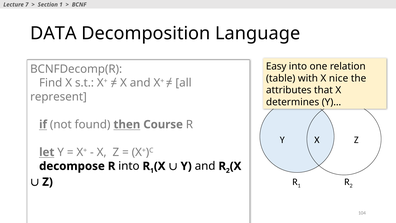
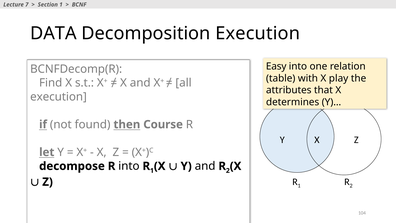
Decomposition Language: Language -> Execution (258, 33)
nice: nice -> play (339, 78)
represent: represent -> execution (58, 97)
